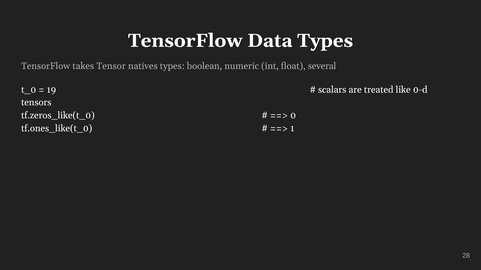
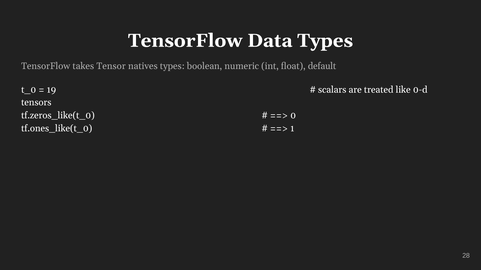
several: several -> default (322, 66)
